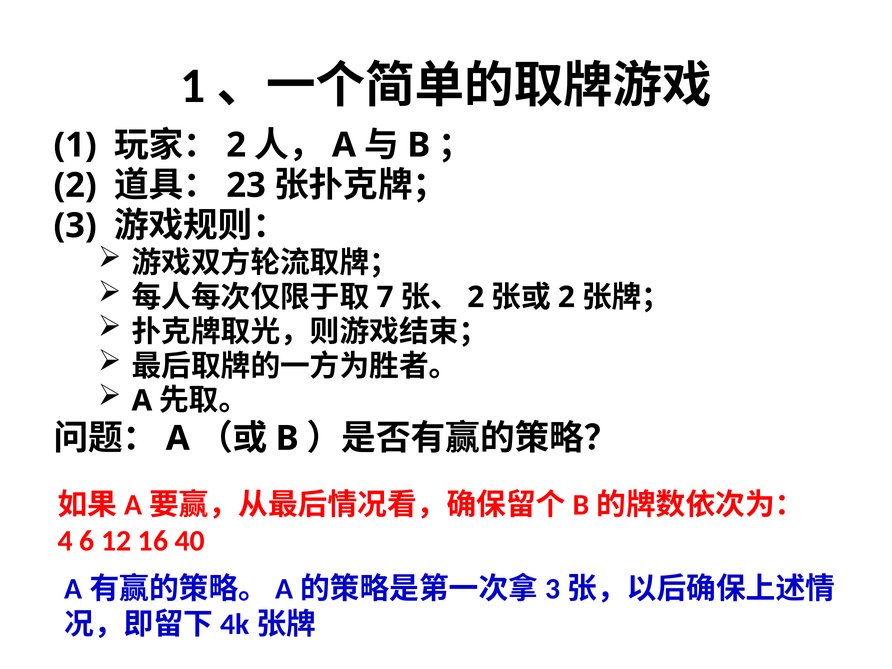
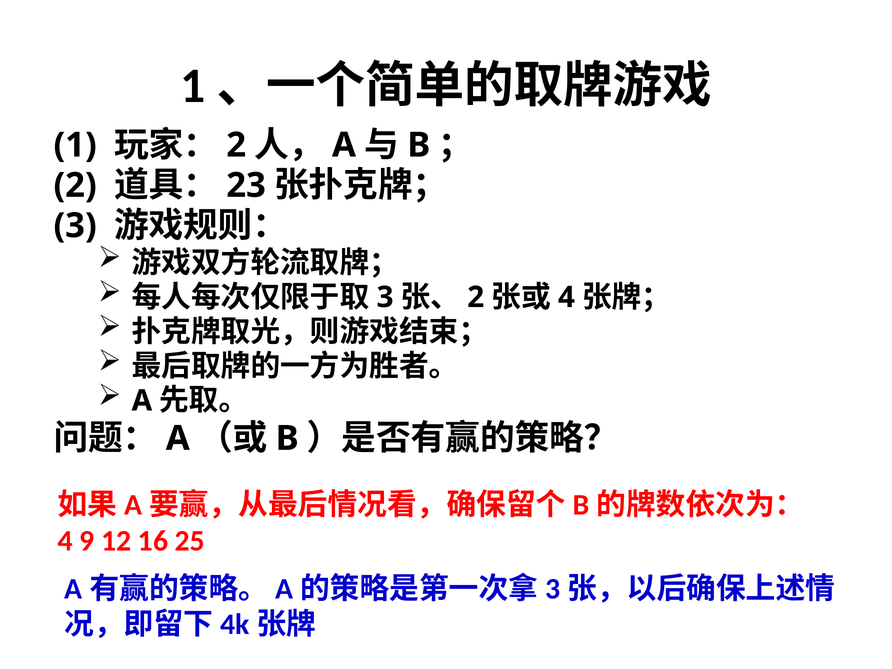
7: 7 -> 3 (385, 297)
2: 2 -> 4 (566, 297)
6: 6 -> 9 (87, 541)
40: 40 -> 25 (190, 541)
